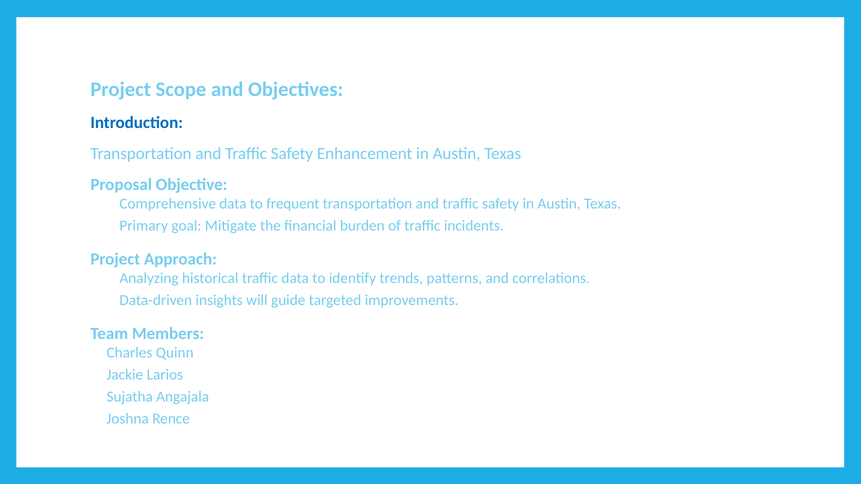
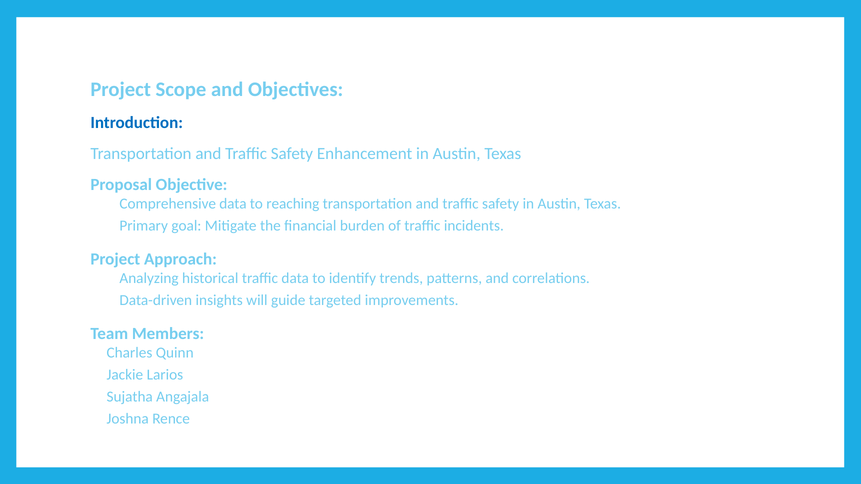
frequent: frequent -> reaching (293, 204)
